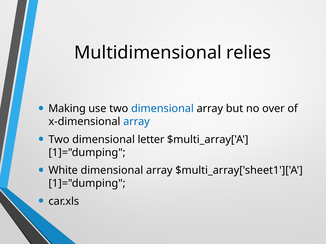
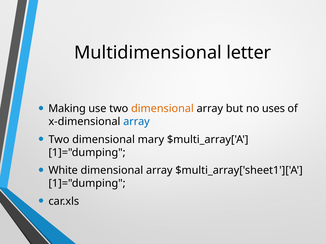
relies: relies -> letter (249, 53)
dimensional colour: blue -> orange (162, 109)
over: over -> uses (273, 109)
letter: letter -> mary (151, 140)
